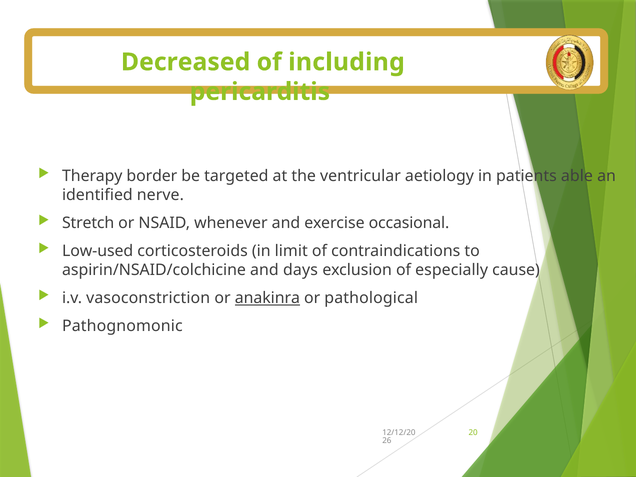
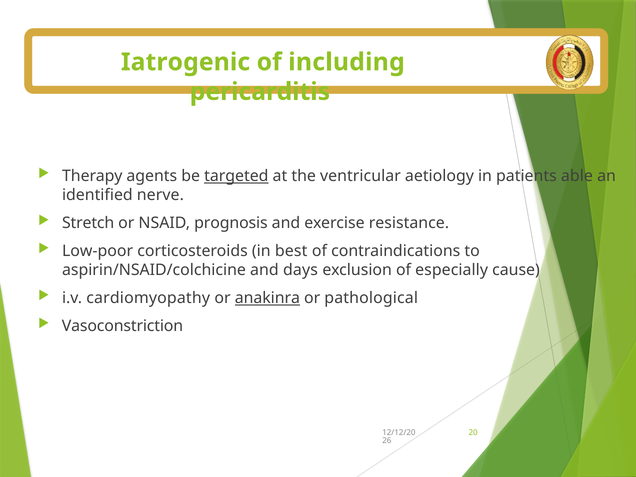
Decreased: Decreased -> Iatrogenic (186, 62)
border: border -> agents (152, 176)
targeted underline: none -> present (236, 176)
whenever: whenever -> prognosis (231, 223)
occasional: occasional -> resistance (409, 223)
Low-used: Low-used -> Low-poor (98, 251)
limit: limit -> best (291, 251)
vasoconstriction: vasoconstriction -> cardiomyopathy (148, 298)
Pathognomonic: Pathognomonic -> Vasoconstriction (122, 326)
